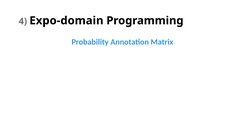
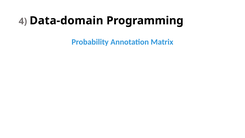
Expo-domain: Expo-domain -> Data-domain (66, 21)
